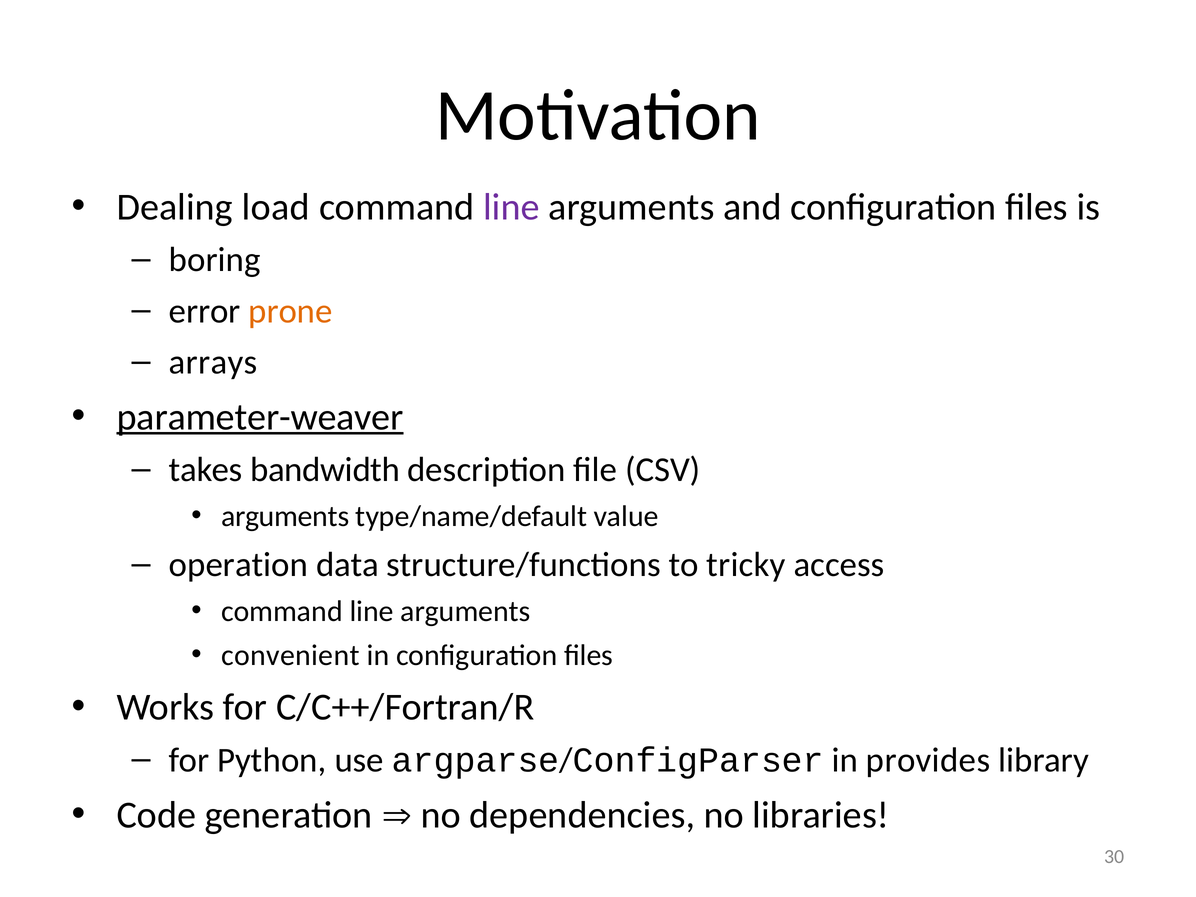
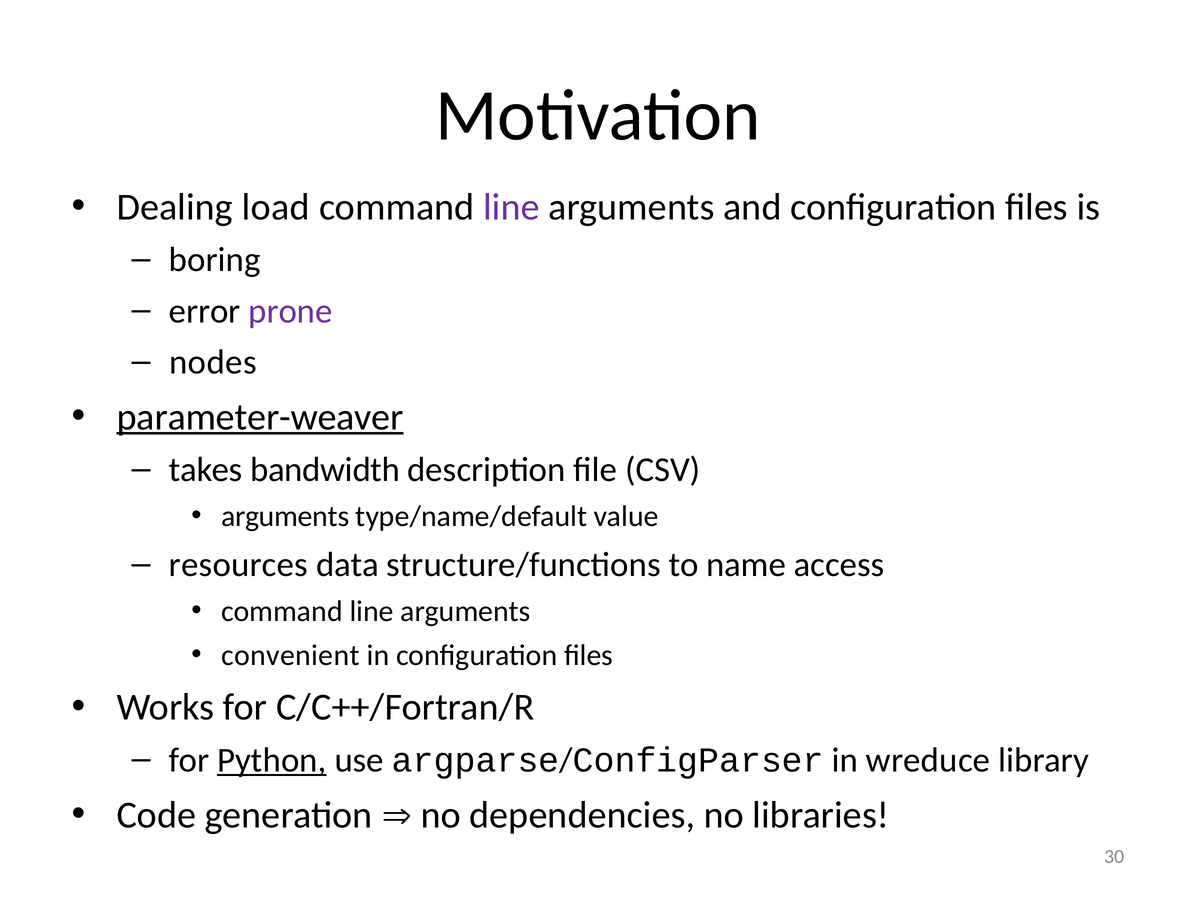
prone colour: orange -> purple (290, 311)
arrays: arrays -> nodes (213, 362)
operation: operation -> resources (238, 565)
tricky: tricky -> name (746, 565)
Python underline: none -> present (272, 760)
provides: provides -> wreduce (928, 760)
